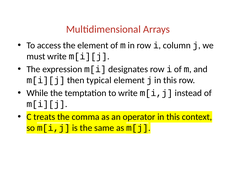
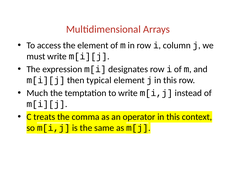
While: While -> Much (37, 93)
